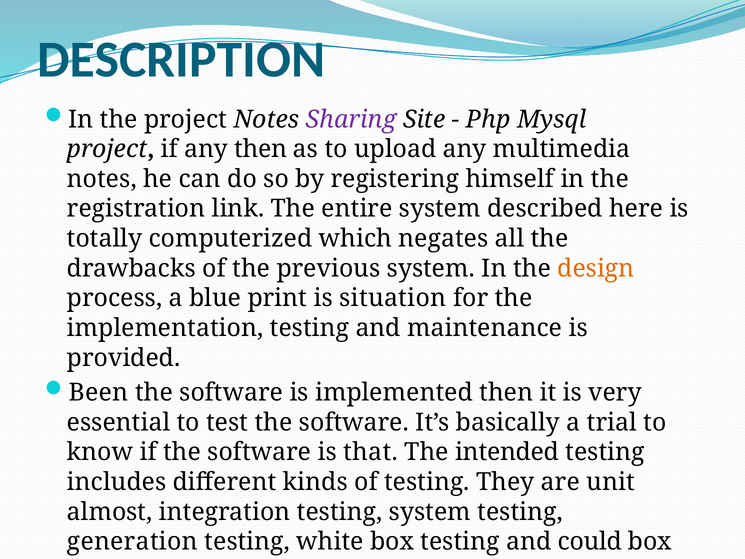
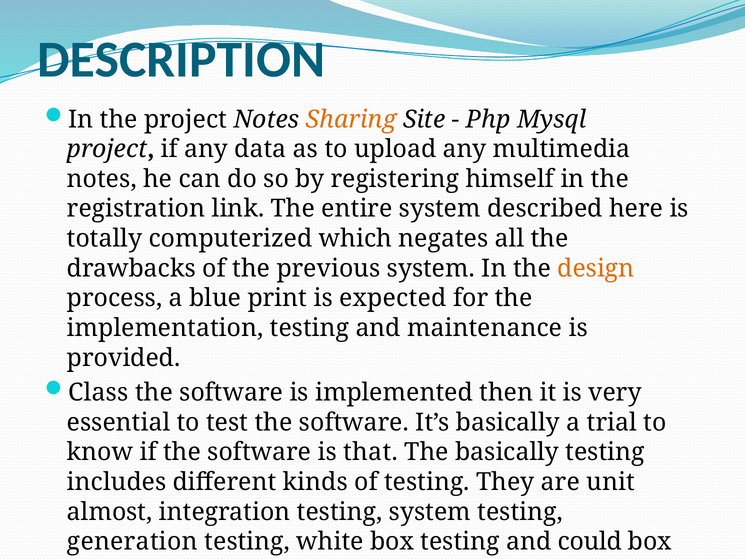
Sharing colour: purple -> orange (351, 119)
any then: then -> data (260, 149)
is situation: situation -> expected (393, 298)
Been: Been -> Class (98, 392)
The intended: intended -> basically (507, 452)
